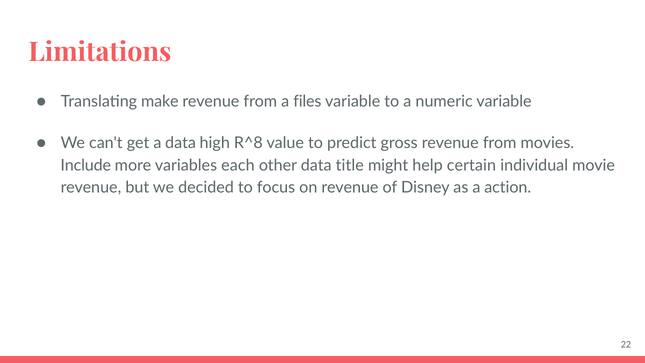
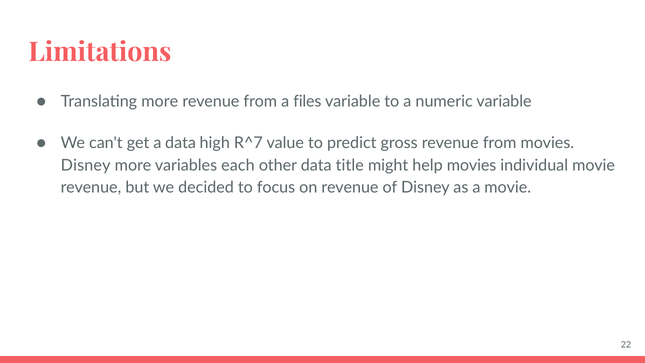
Translating make: make -> more (160, 101)
R^8: R^8 -> R^7 (248, 143)
Include: Include -> Disney (86, 165)
help certain: certain -> movies (472, 165)
a action: action -> movie (508, 188)
